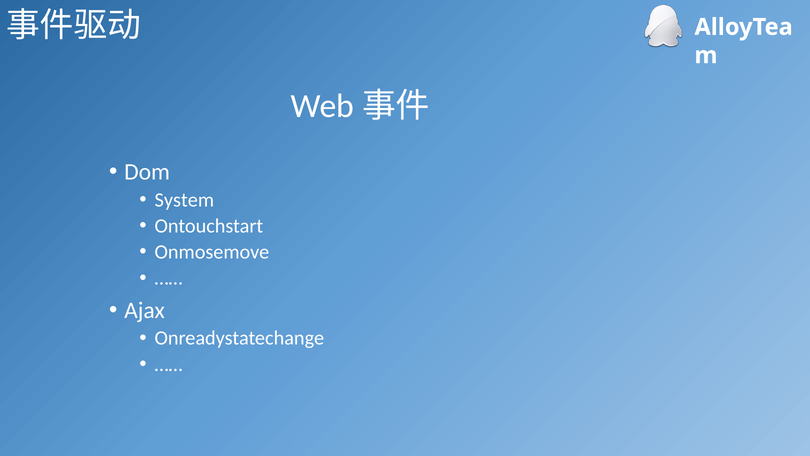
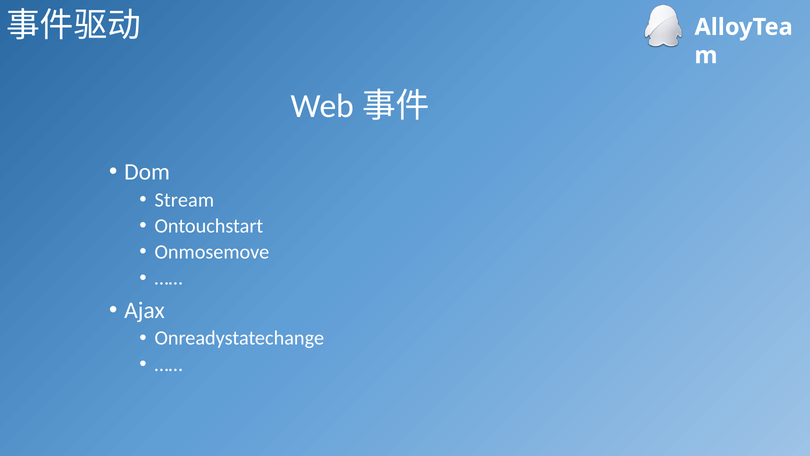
System: System -> Stream (184, 200)
